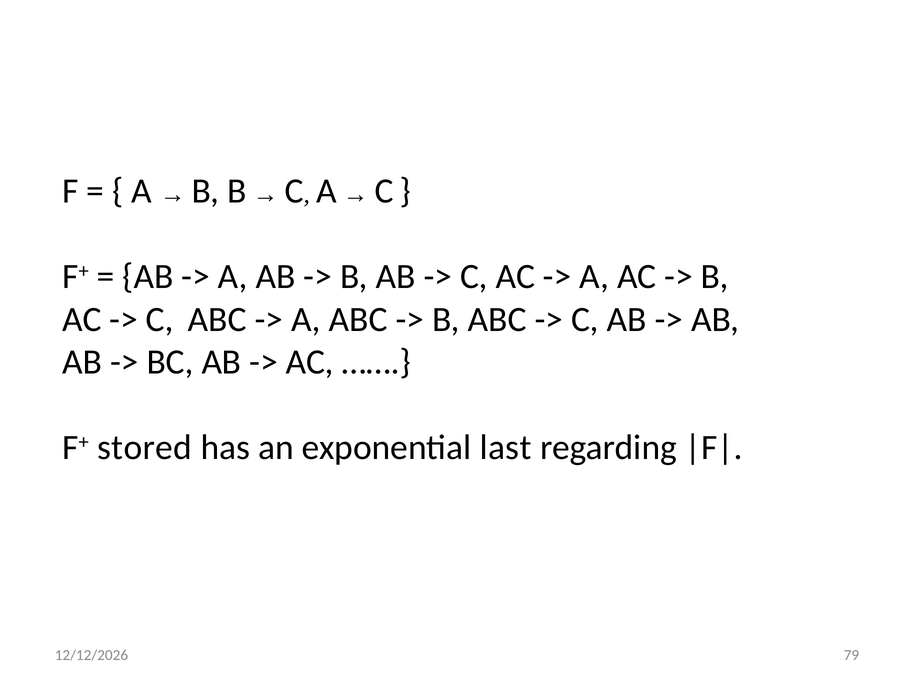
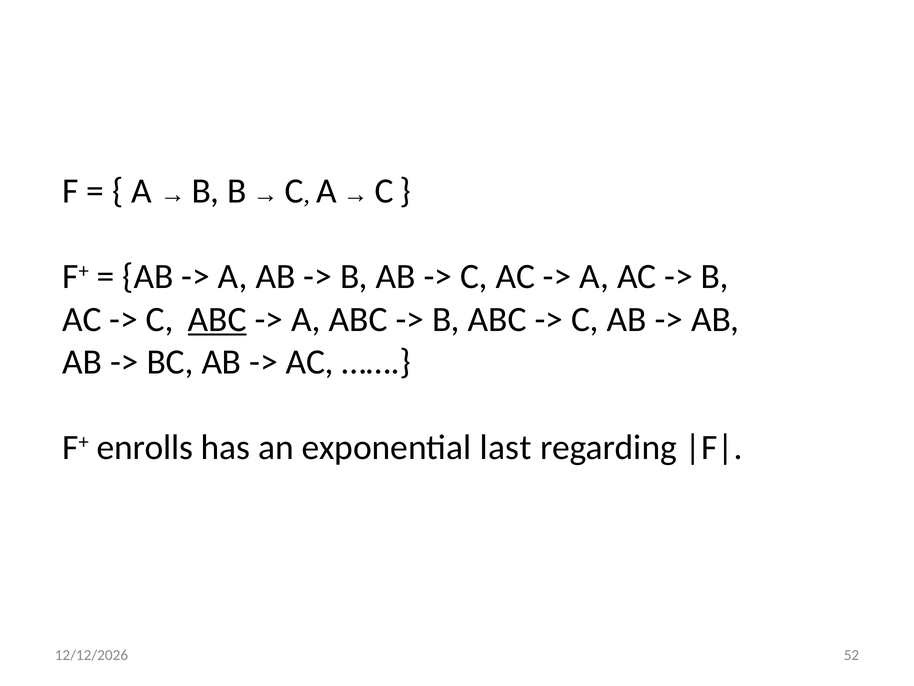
ABC underline: none -> present (217, 319)
stored: stored -> enrolls (145, 447)
79: 79 -> 52 (851, 654)
